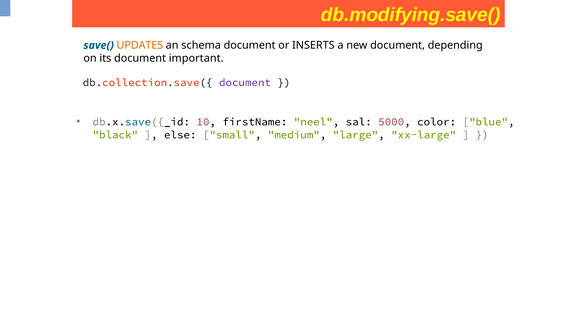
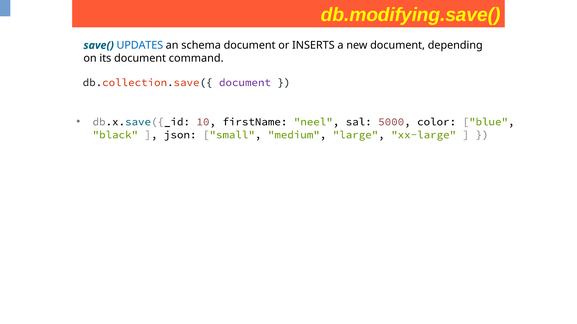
UPDATES colour: orange -> blue (140, 45)
important: important -> command (196, 58)
else: else -> json (180, 135)
